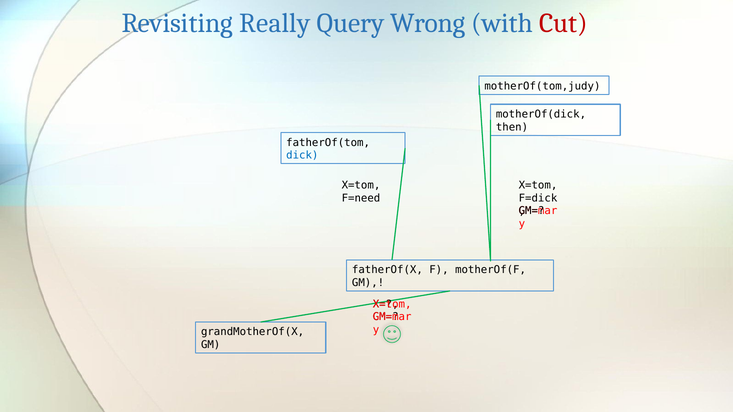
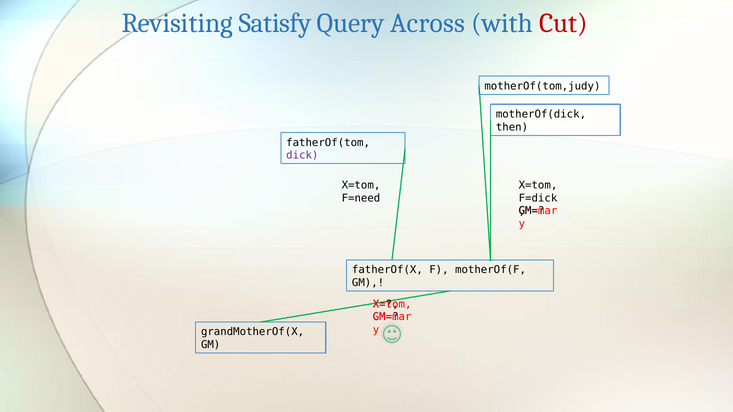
Really: Really -> Satisfy (275, 23)
Wrong: Wrong -> Across (428, 23)
dick colour: blue -> purple (302, 155)
